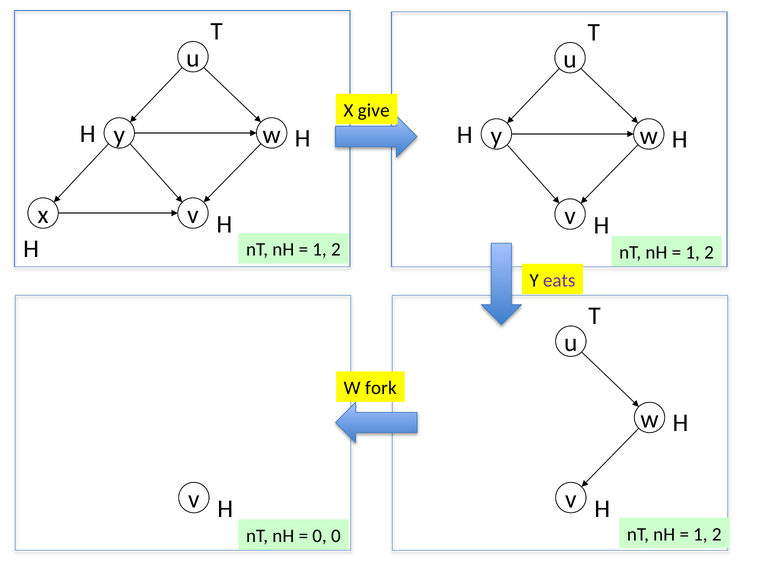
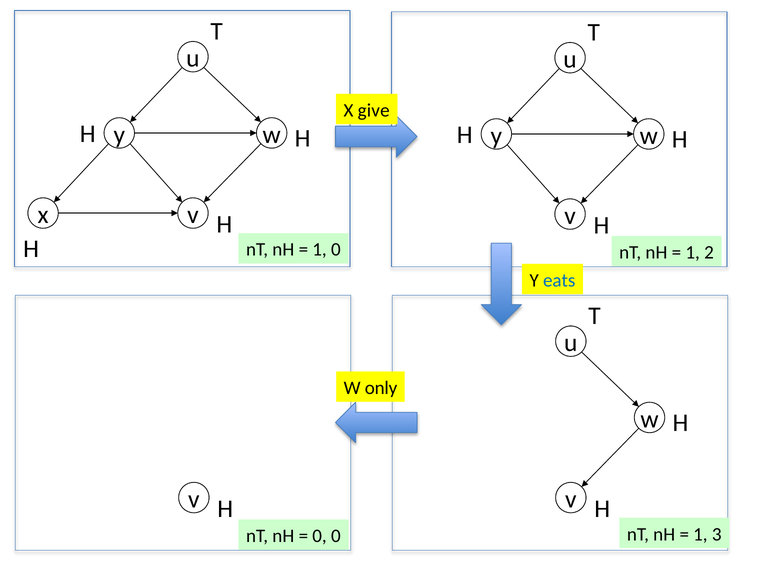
2: 2 -> 0 (336, 249)
eats colour: purple -> blue (559, 280)
fork: fork -> only (381, 388)
2: 2 -> 3 (717, 534)
